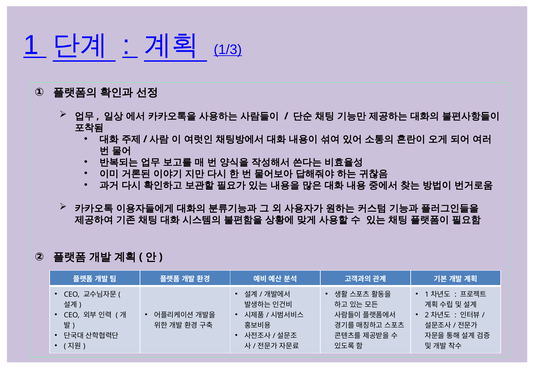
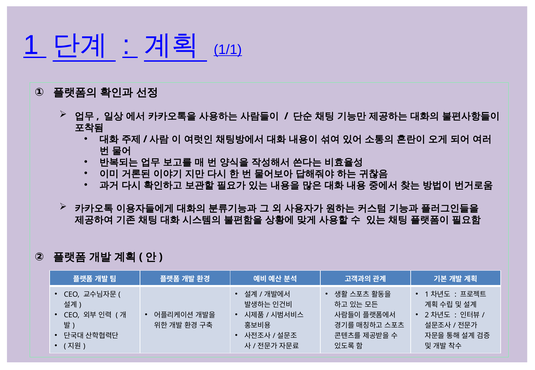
1/3: 1/3 -> 1/1 (228, 50)
